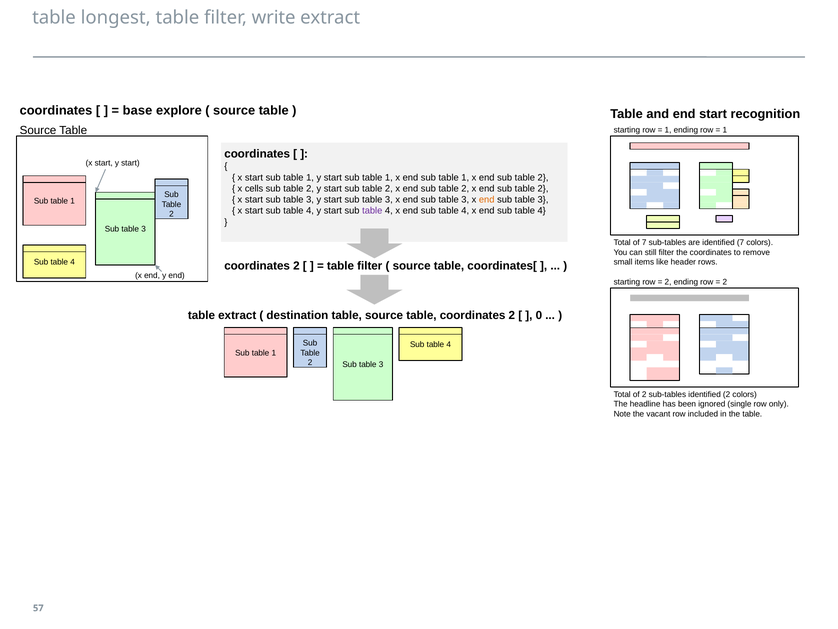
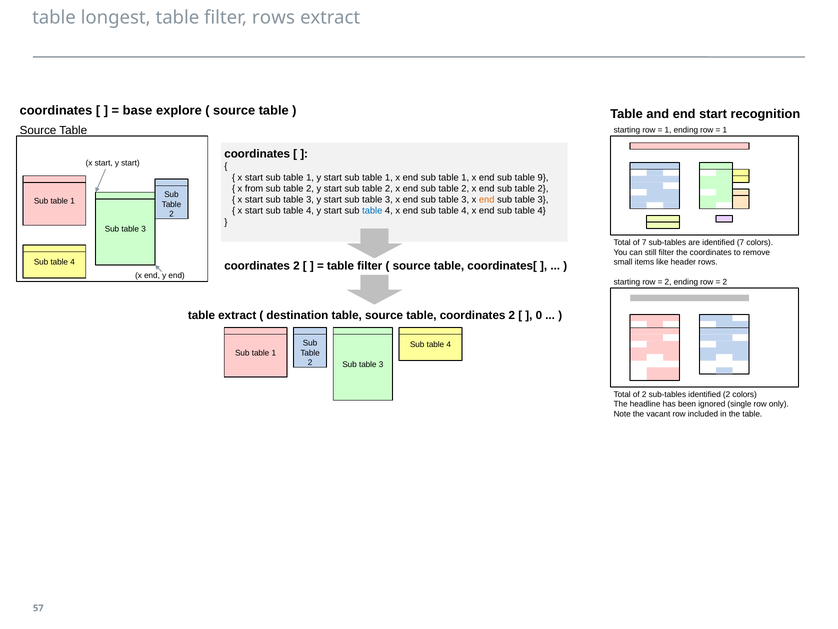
filter write: write -> rows (273, 17)
2: 2 -> 9 (543, 177)
cells: cells -> from (254, 188)
table colour: purple -> blue (372, 211)
